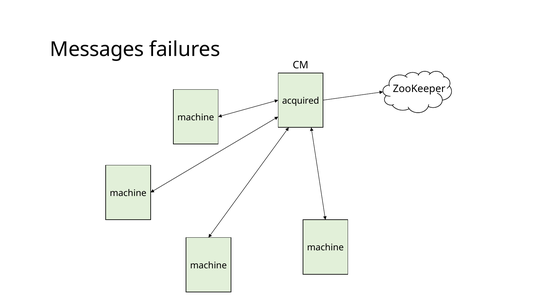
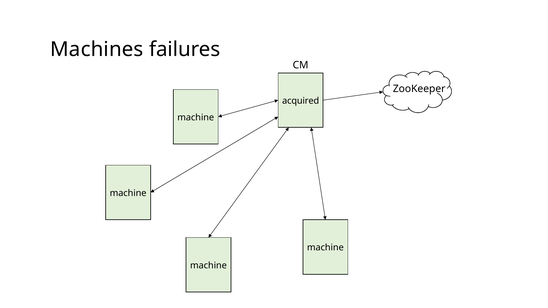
Messages: Messages -> Machines (97, 50)
